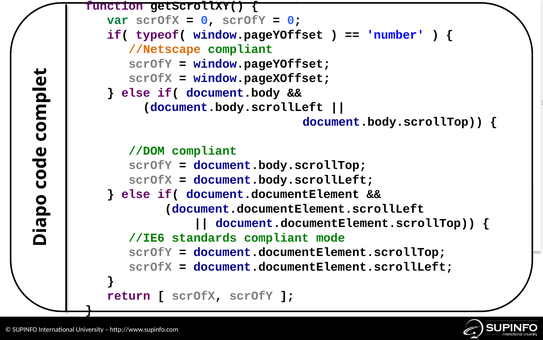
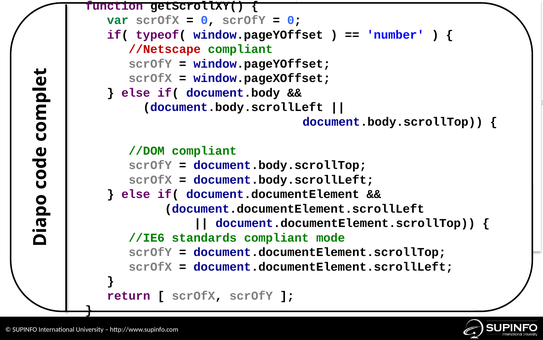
//Netscape colour: orange -> red (165, 49)
